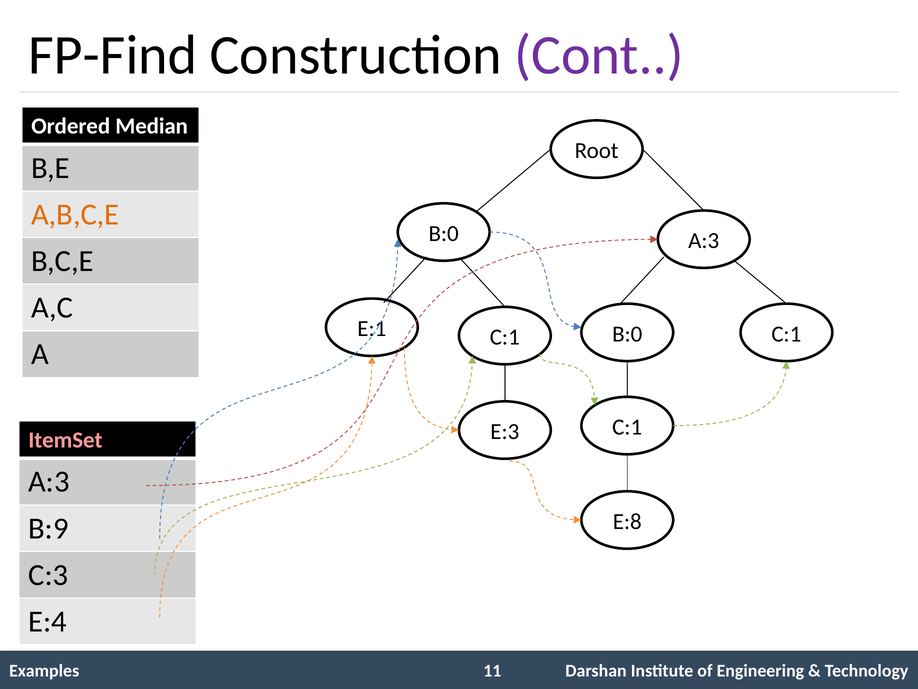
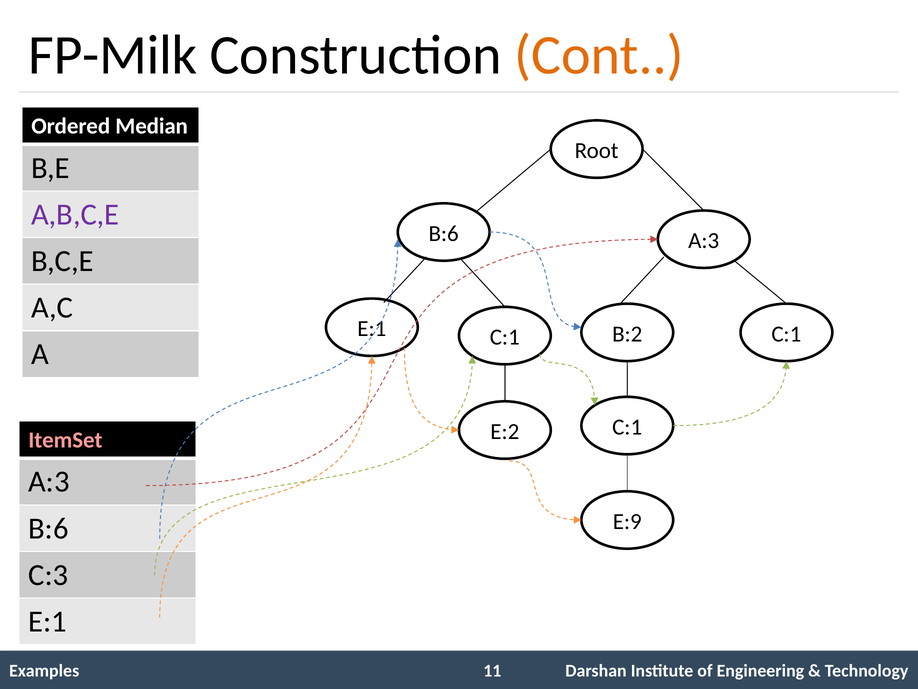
FP-Find: FP-Find -> FP-Milk (113, 55)
Cont colour: purple -> orange (599, 55)
A,B,C,E colour: orange -> purple (75, 214)
B:0: B:0 -> B:6 (444, 233)
B:0: B:0 -> B:2 (627, 334)
E:3: E:3 -> E:2 (505, 431)
E:8: E:8 -> E:9 (627, 521)
B:9: B:9 -> B:6 (48, 528)
E:4: E:4 -> E:1 (48, 621)
